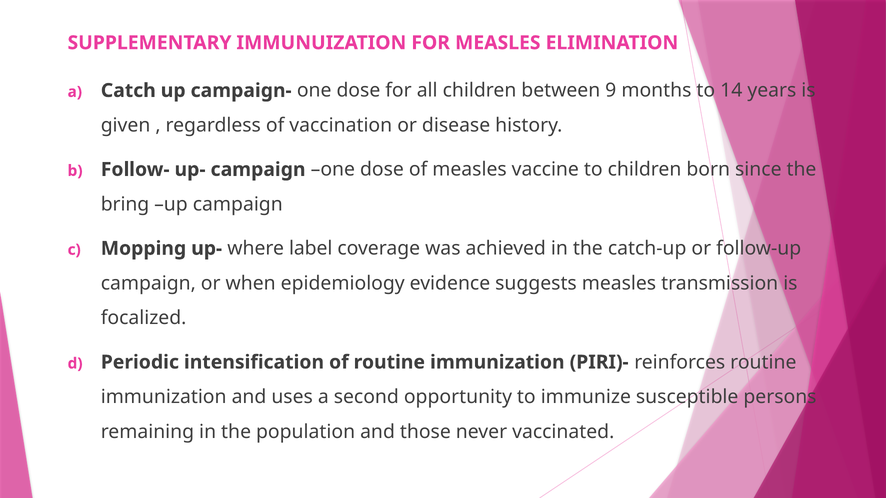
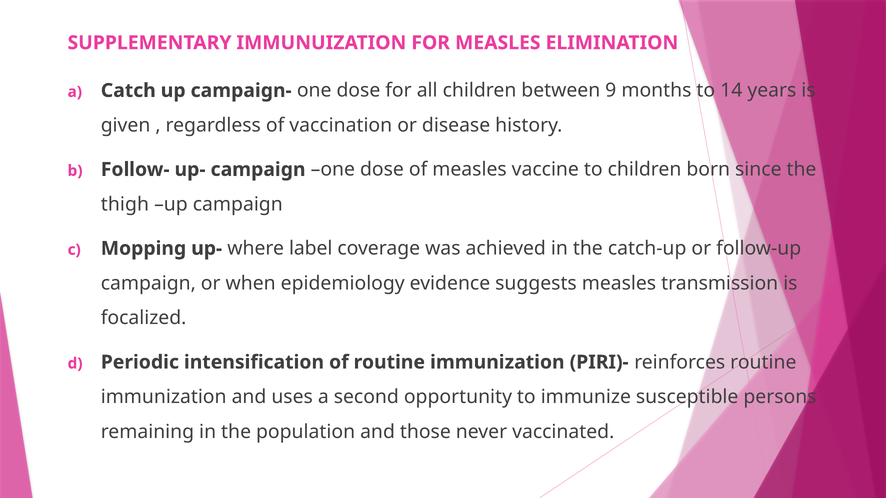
bring: bring -> thigh (125, 204)
